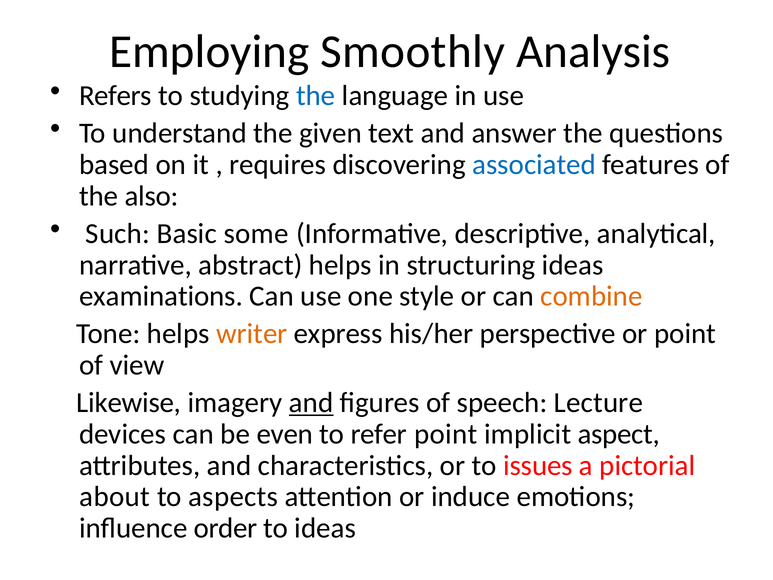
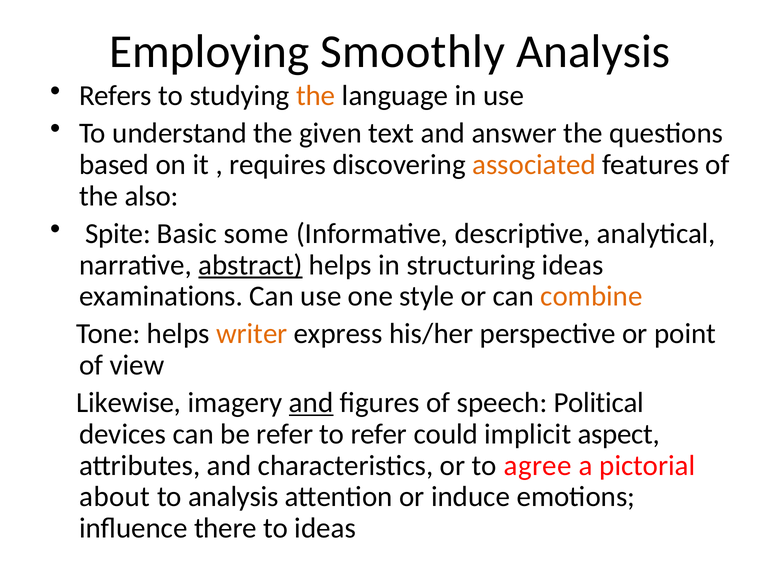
the colour: blue -> orange (316, 96)
associated colour: blue -> orange (534, 165)
Such: Such -> Spite (118, 233)
abstract underline: none -> present (250, 265)
Lecture: Lecture -> Political (599, 403)
be even: even -> refer (285, 434)
refer point: point -> could (446, 434)
issues: issues -> agree (538, 465)
to aspects: aspects -> analysis (233, 497)
order: order -> there (225, 528)
